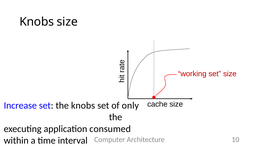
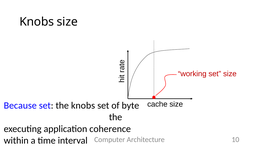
Increase: Increase -> Because (20, 105)
only: only -> byte (130, 105)
consumed: consumed -> coherence (110, 129)
